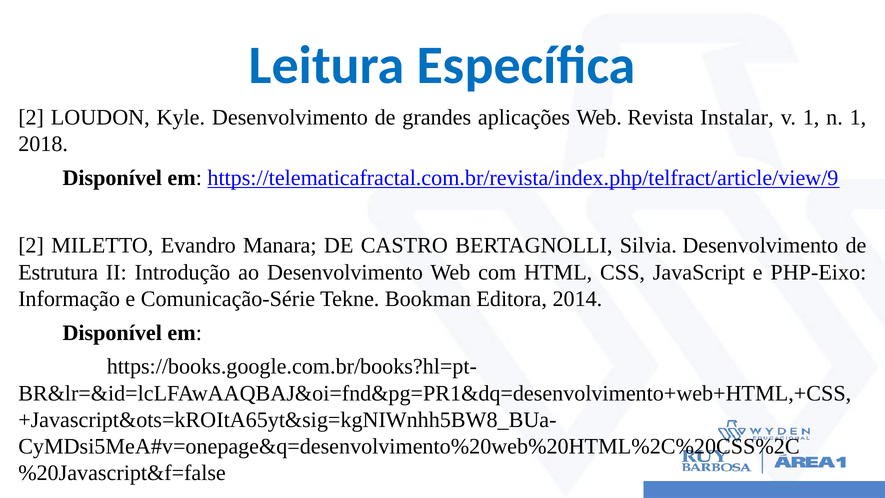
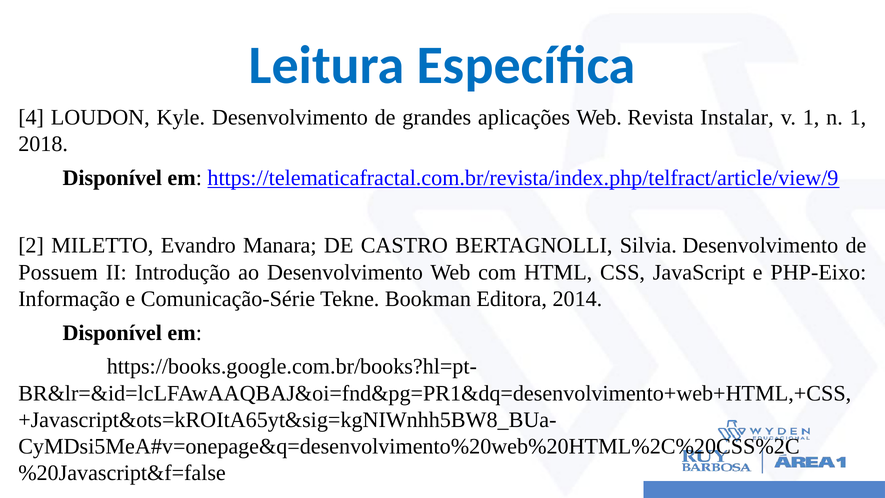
2: 2 -> 4 (31, 117)
Estrutura: Estrutura -> Possuem (58, 272)
